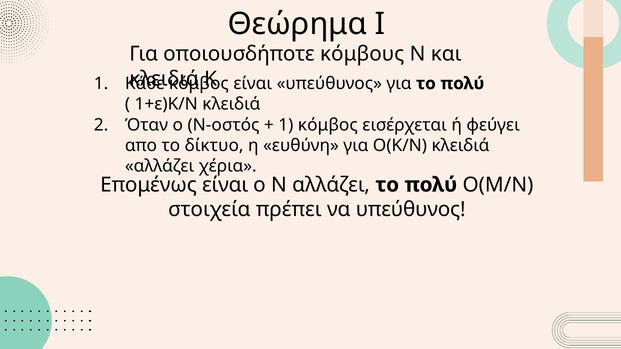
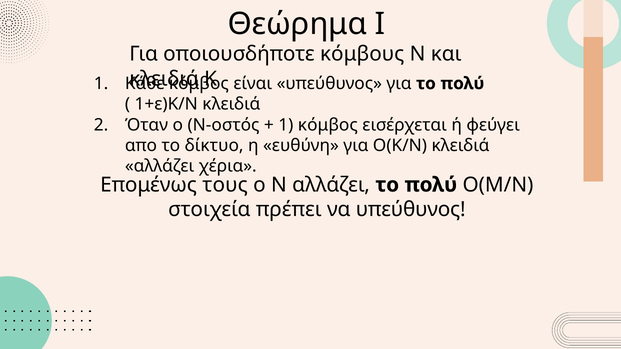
Επομένως είναι: είναι -> τους (225, 185)
